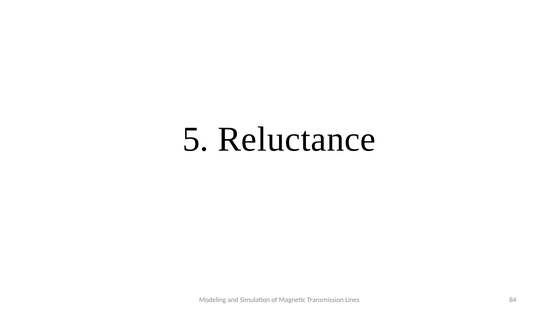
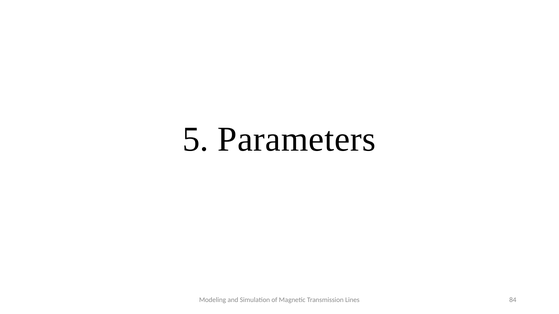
Reluctance: Reluctance -> Parameters (297, 139)
